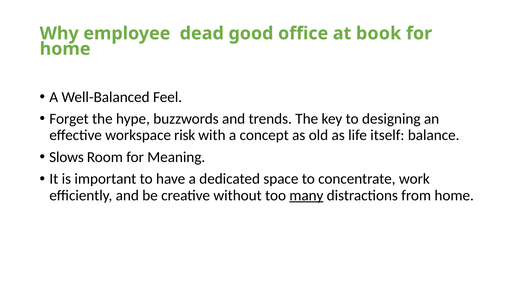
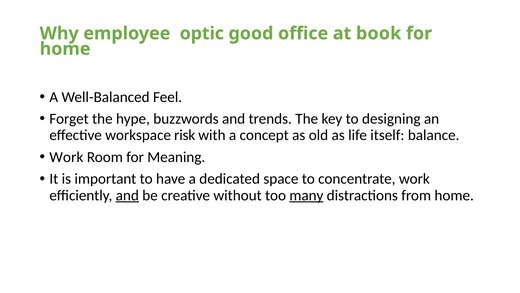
dead: dead -> optic (202, 33)
Slows: Slows -> Work (66, 157)
and underline: none -> present (127, 195)
